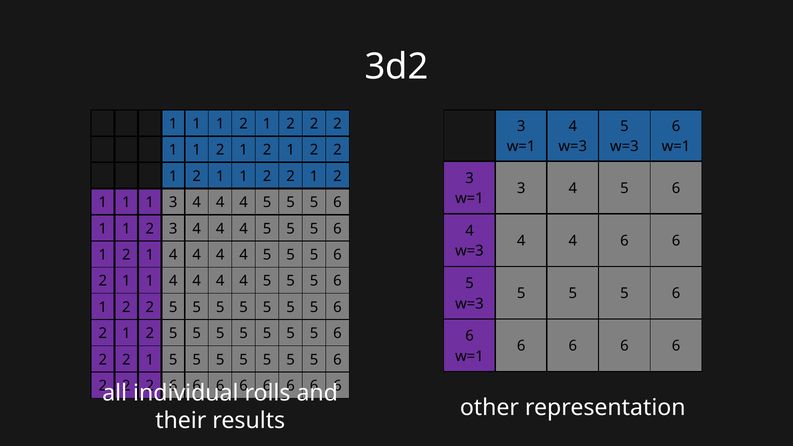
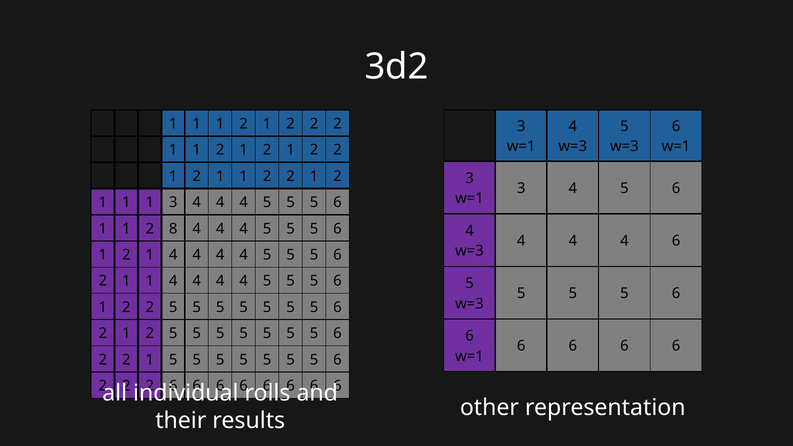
2 3: 3 -> 8 (173, 229)
6: 6 -> 4 (624, 241)
